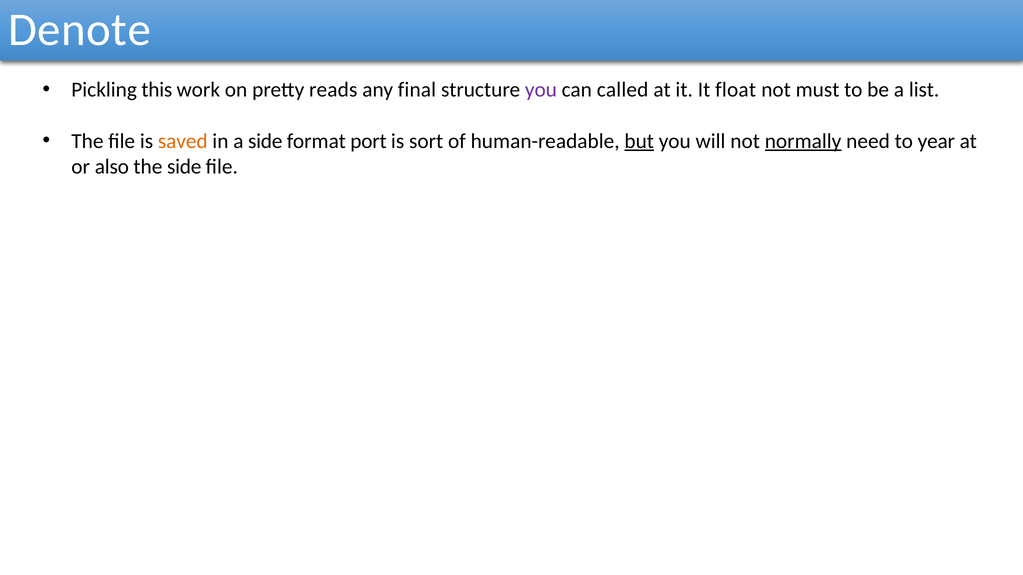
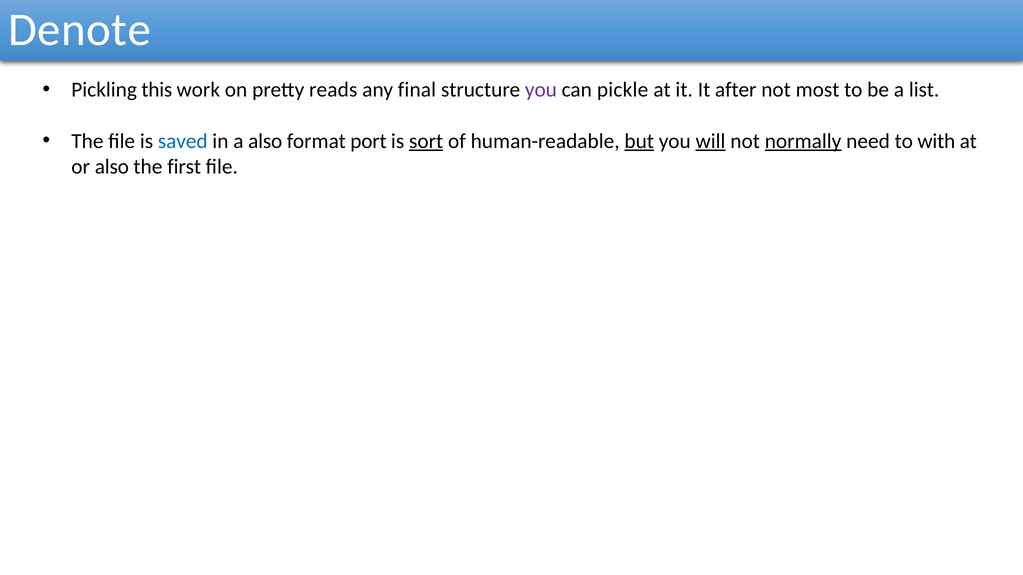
called: called -> pickle (623, 90)
float: float -> after (736, 90)
must: must -> most (818, 90)
saved colour: orange -> blue (183, 141)
a side: side -> also (265, 141)
sort underline: none -> present (426, 141)
will underline: none -> present (710, 141)
year: year -> with (936, 141)
the side: side -> first (184, 167)
